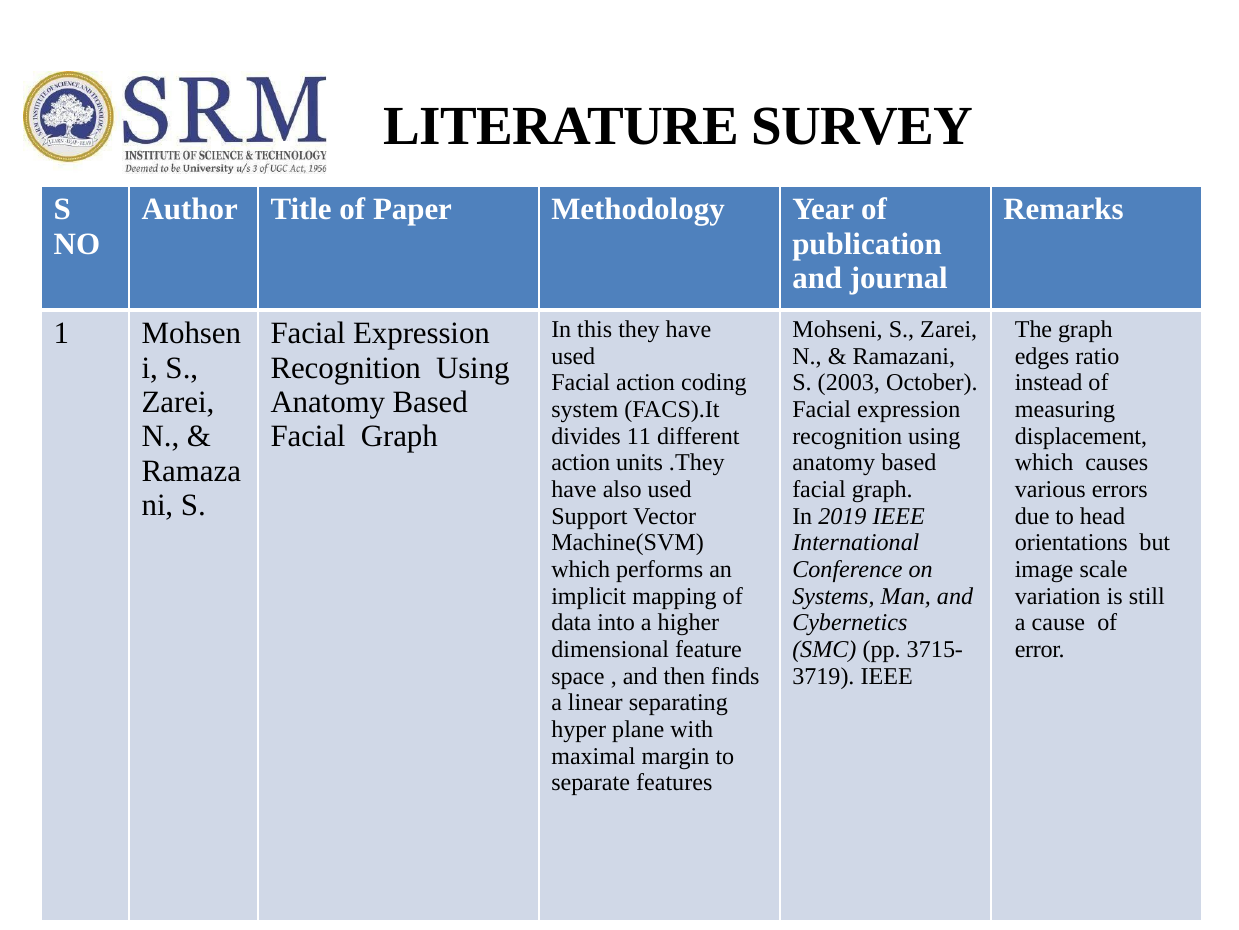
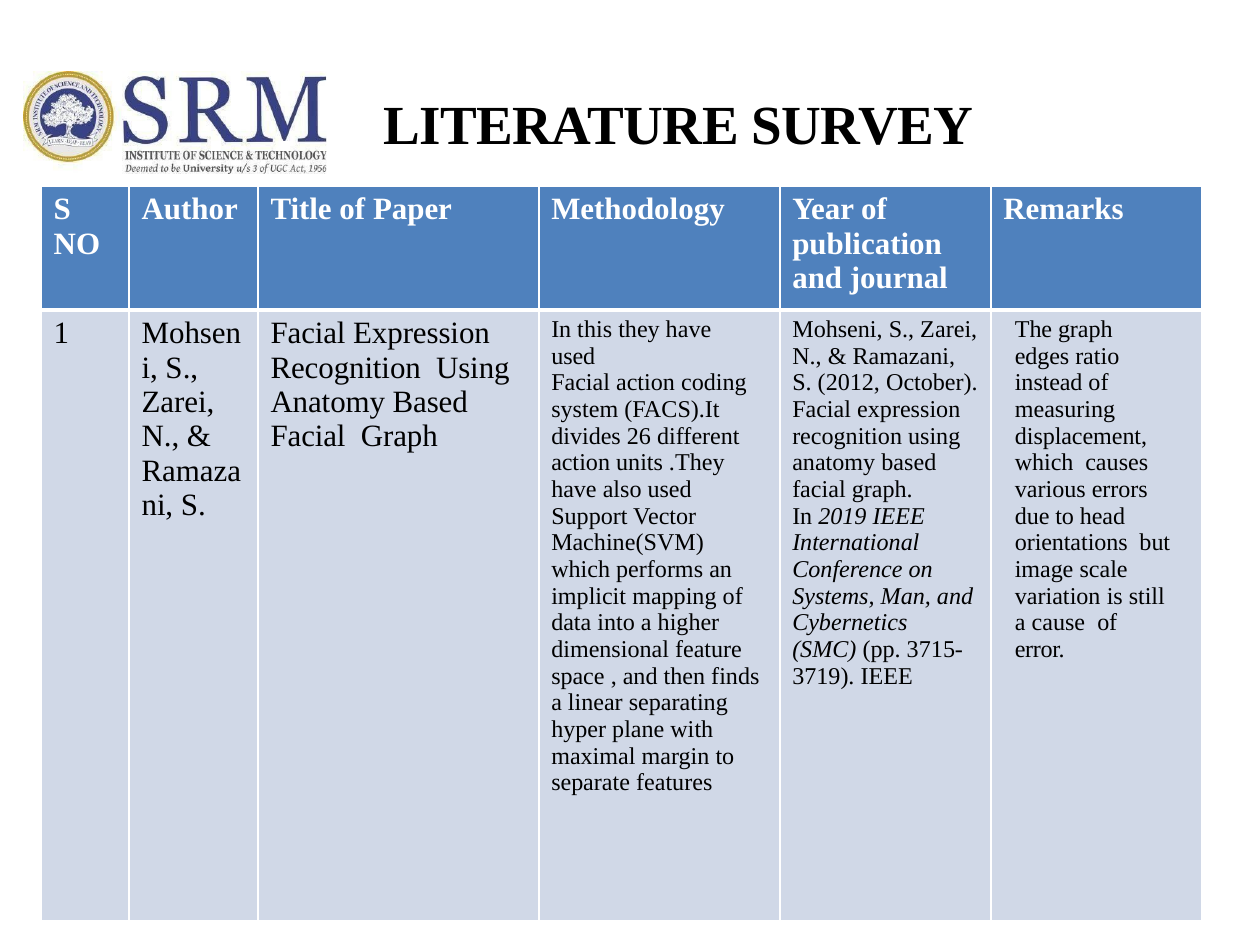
2003: 2003 -> 2012 (849, 383)
11: 11 -> 26 (639, 436)
